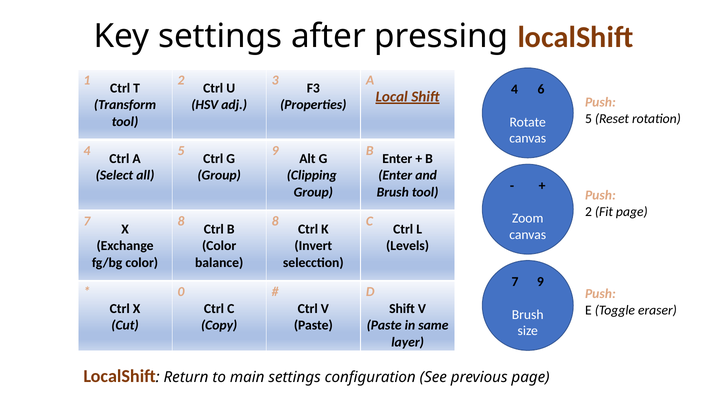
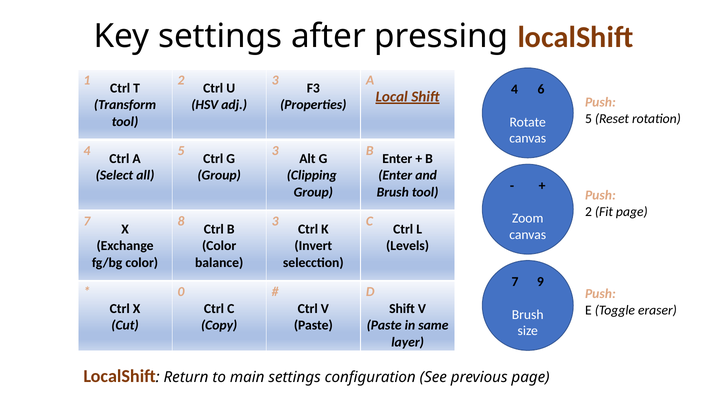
5 9: 9 -> 3 (275, 151)
8 8: 8 -> 3 (275, 221)
